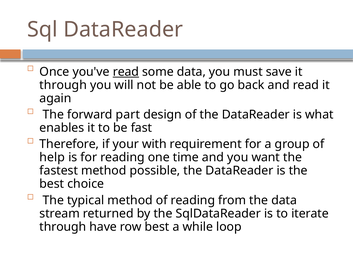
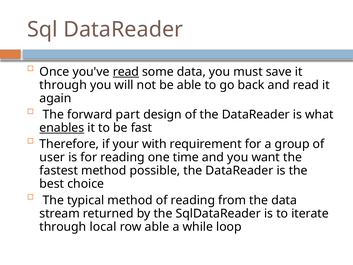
enables underline: none -> present (62, 128)
help: help -> user (52, 157)
have: have -> local (103, 227)
row best: best -> able (157, 227)
